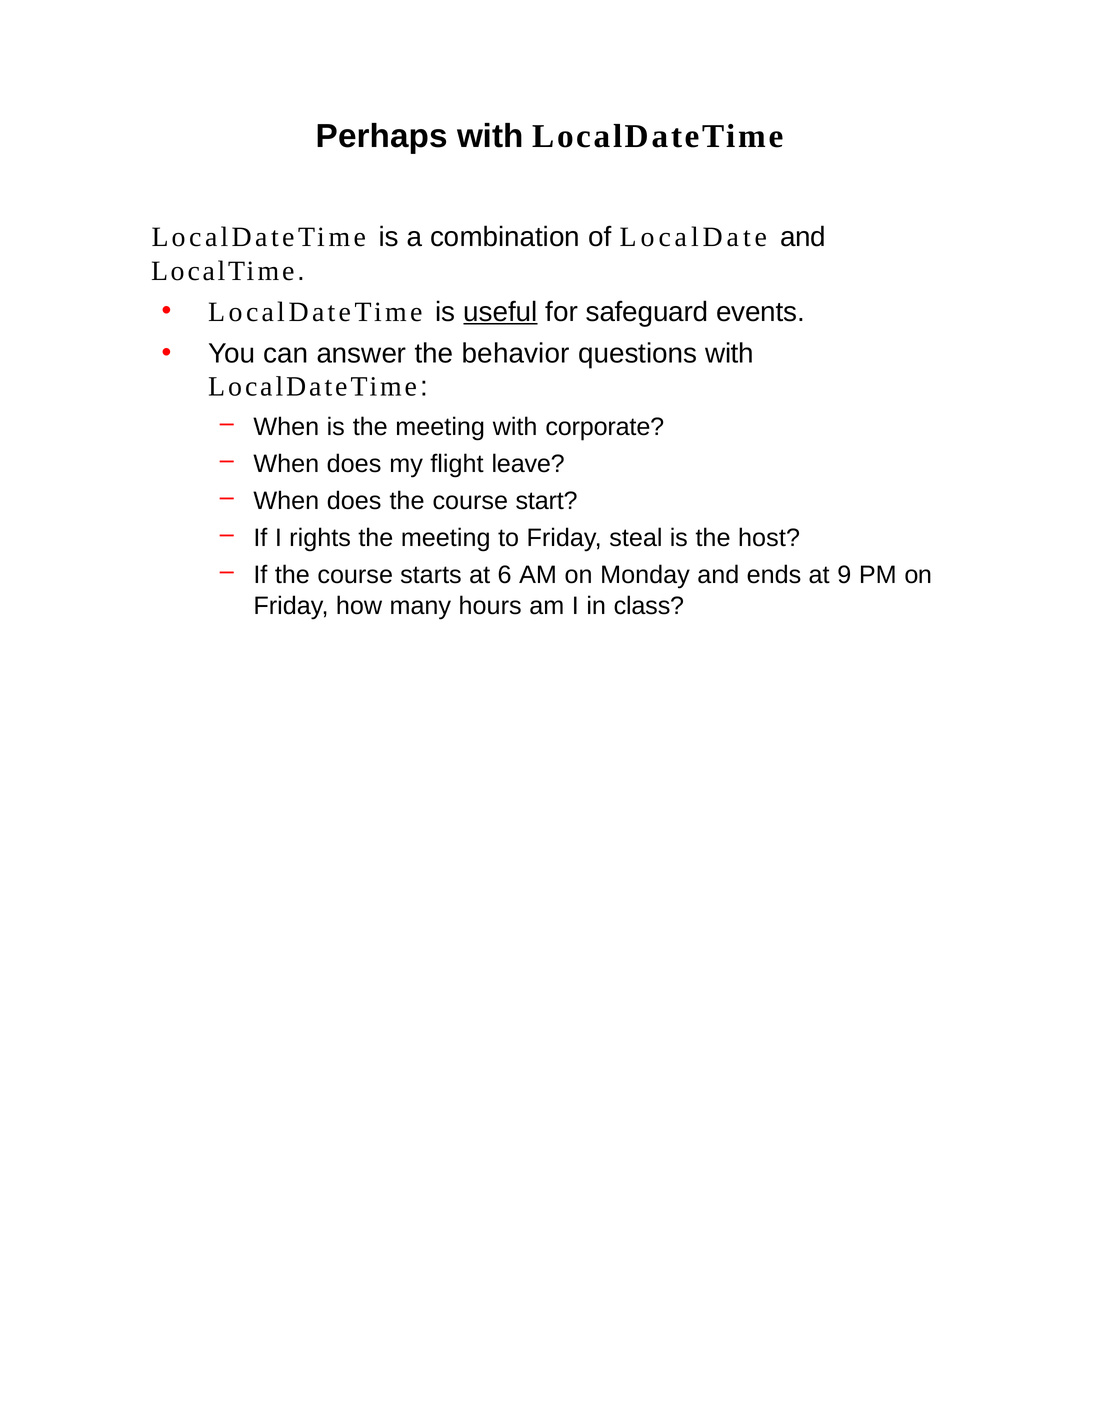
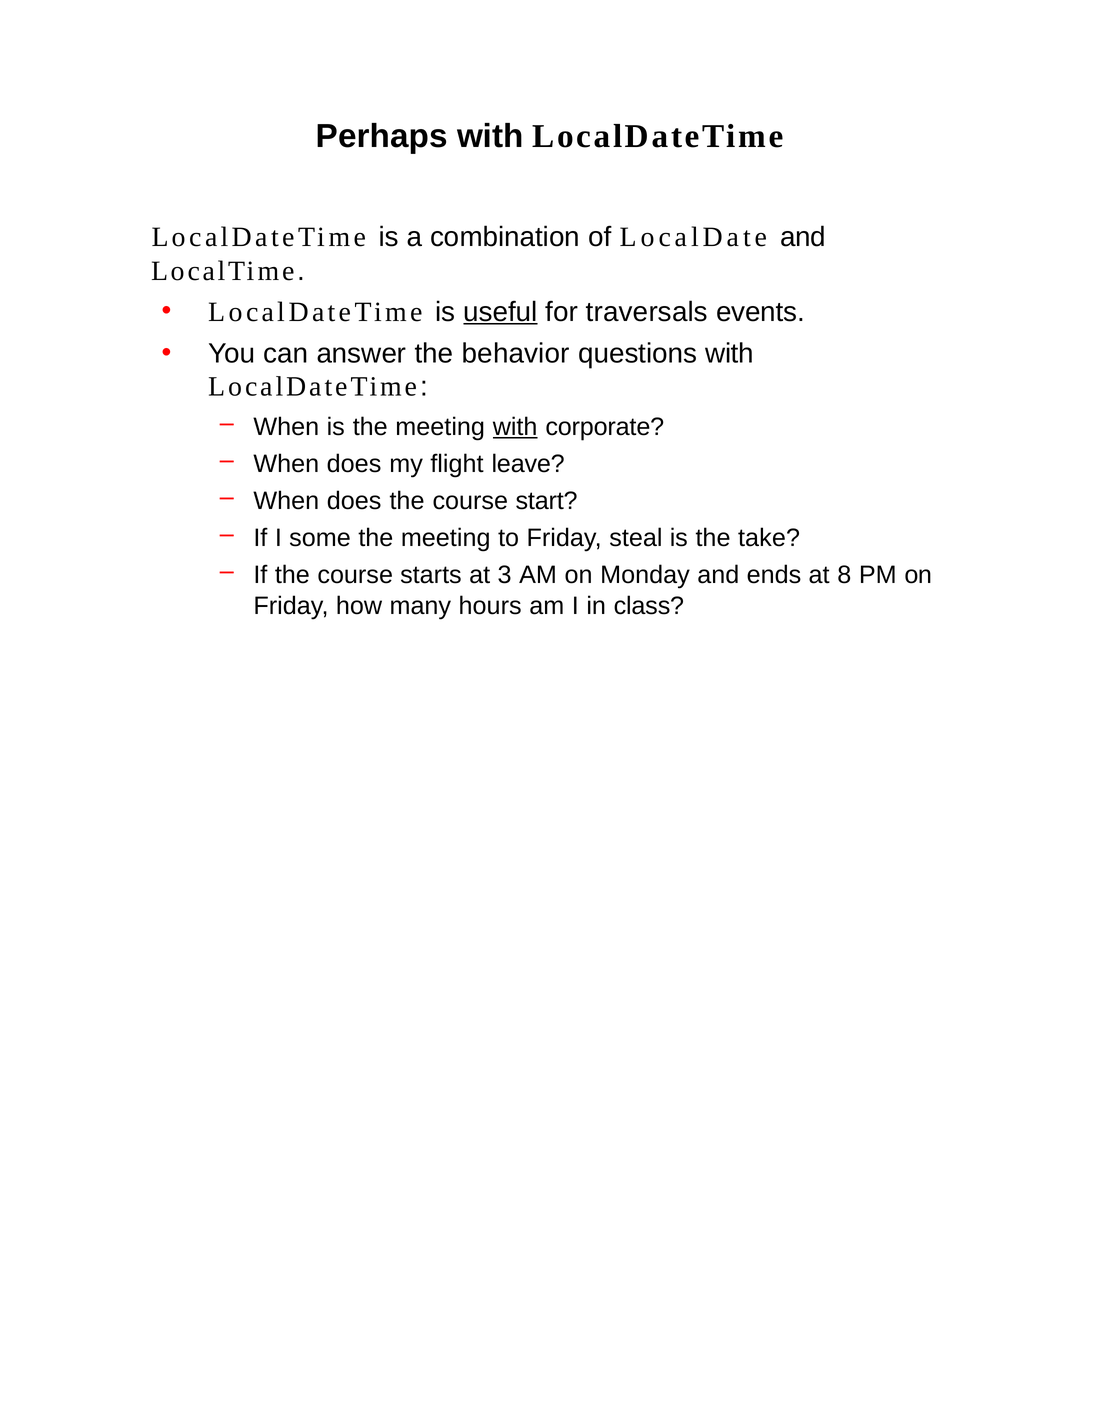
safeguard: safeguard -> traversals (647, 312)
with underline: none -> present (515, 427)
rights: rights -> some (320, 538)
host: host -> take (769, 538)
6: 6 -> 3 (505, 575)
9: 9 -> 8 (844, 575)
